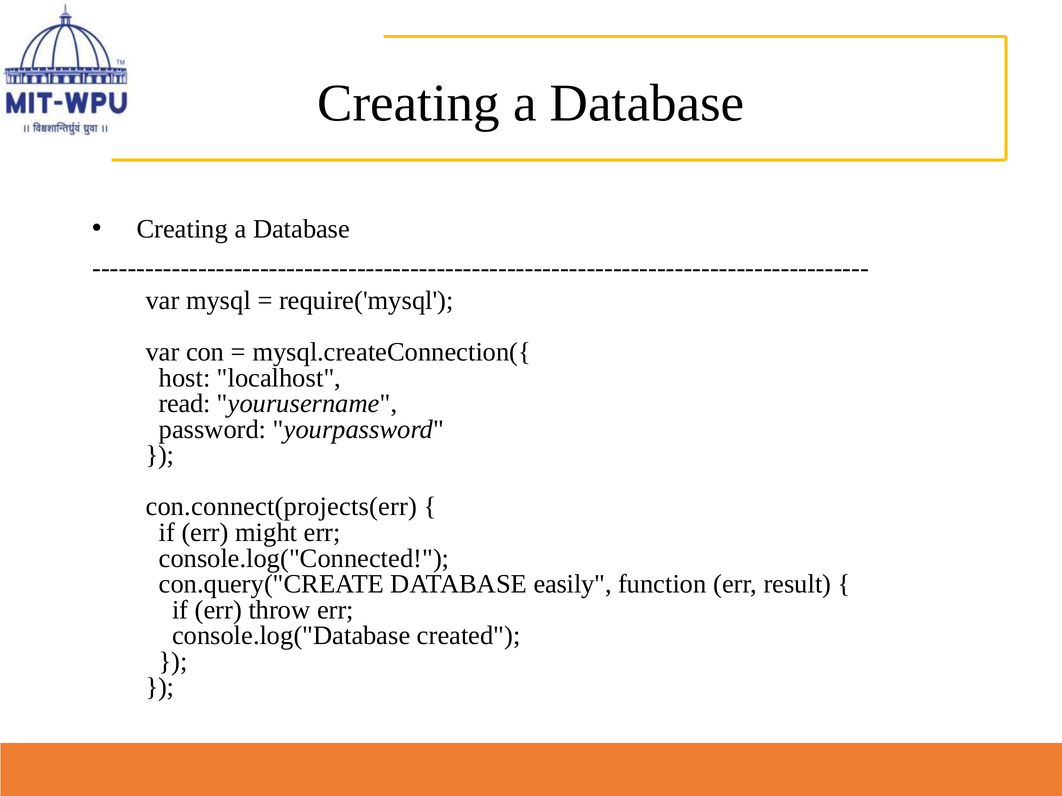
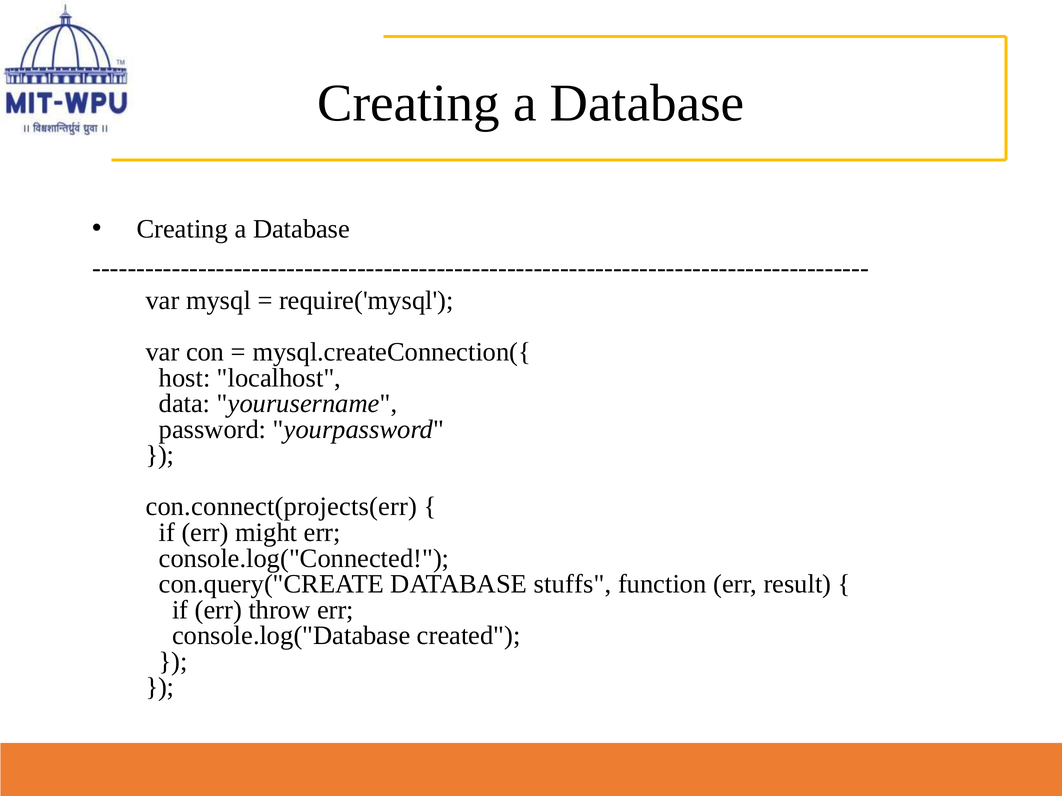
read: read -> data (185, 404)
easily: easily -> stuffs (572, 584)
